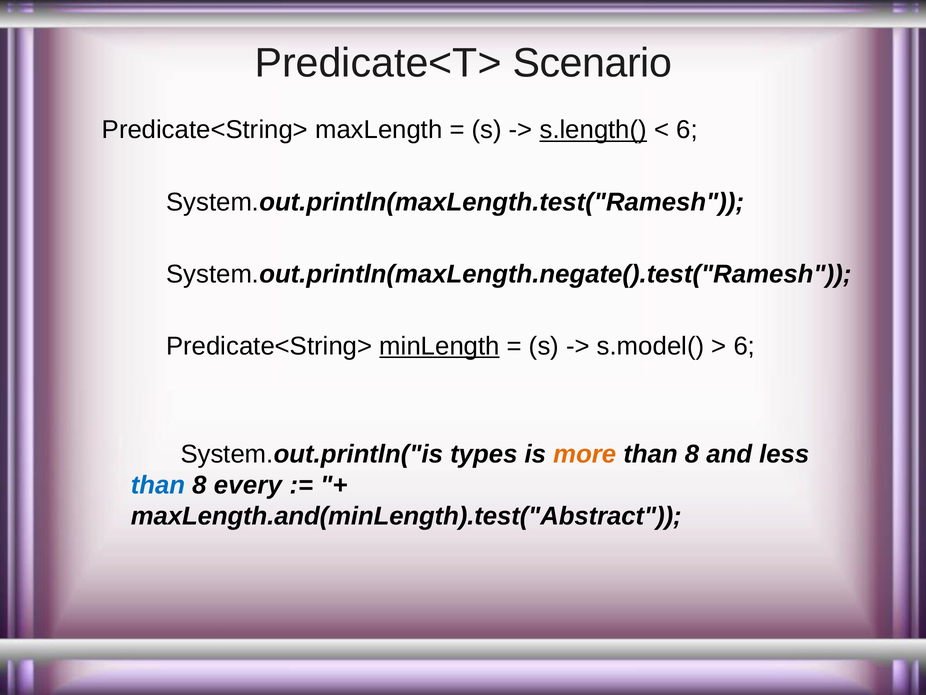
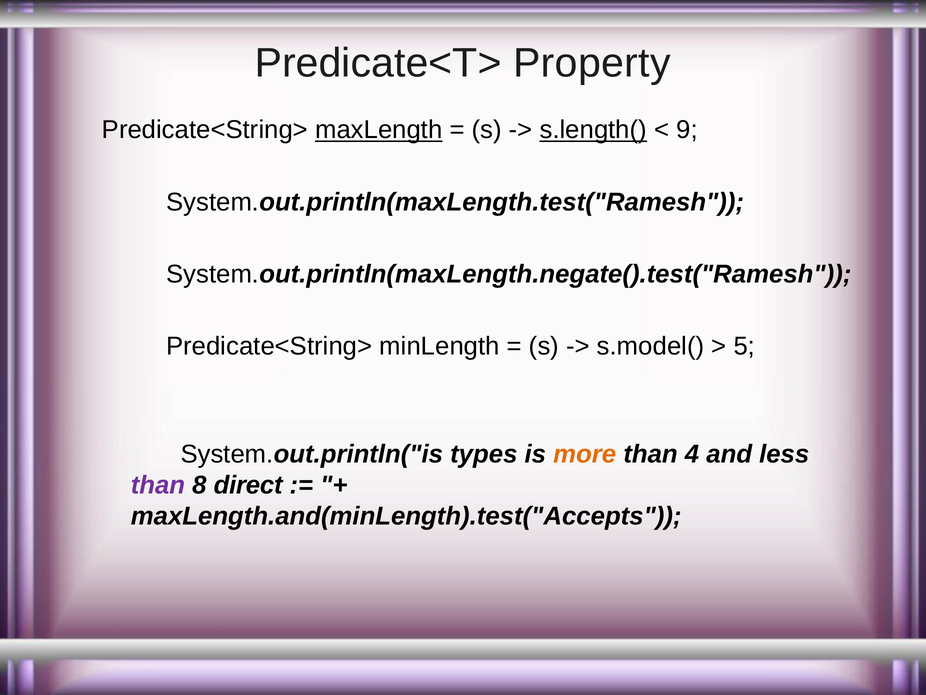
Scenario: Scenario -> Property (592, 63)
maxLength underline: none -> present (379, 130)
6: 6 -> 9 (687, 130)
minLength underline: present -> none (440, 346)
6: 6 -> 5 (744, 346)
8: 8 -> 4 (692, 454)
than colour: blue -> purple (158, 485)
every: every -> direct (248, 485)
maxLength.and(minLength).test("Abstract: maxLength.and(minLength).test("Abstract -> maxLength.and(minLength).test("Accepts (406, 516)
